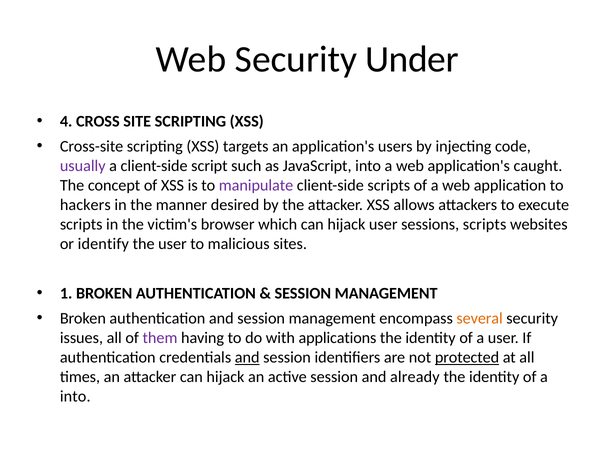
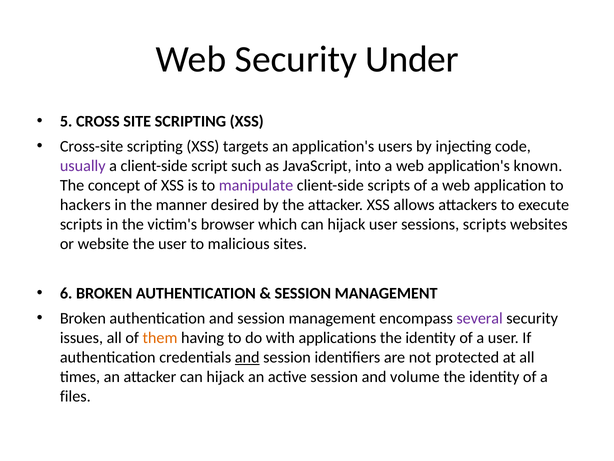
4: 4 -> 5 (66, 121)
caught: caught -> known (538, 166)
identify: identify -> website (103, 243)
1: 1 -> 6 (66, 293)
several colour: orange -> purple (480, 318)
them colour: purple -> orange (160, 338)
protected underline: present -> none (467, 357)
already: already -> volume (415, 376)
into: into -> files (75, 396)
